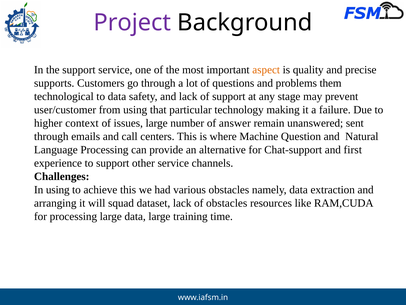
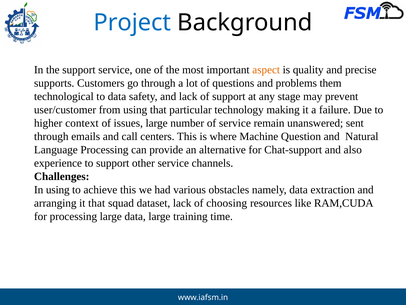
Project colour: purple -> blue (132, 23)
of answer: answer -> service (235, 123)
first: first -> also (353, 150)
it will: will -> that (97, 203)
of obstacles: obstacles -> choosing (227, 203)
